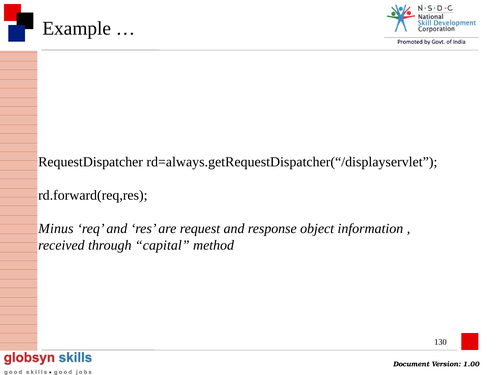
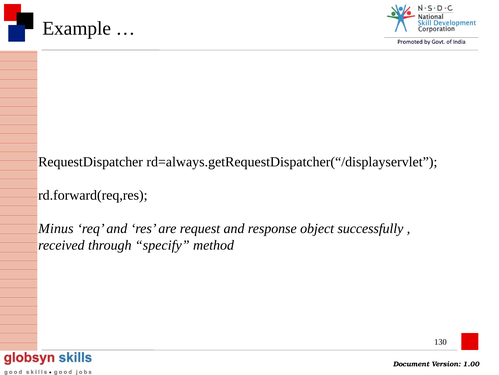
information: information -> successfully (370, 228)
capital: capital -> specify (162, 245)
